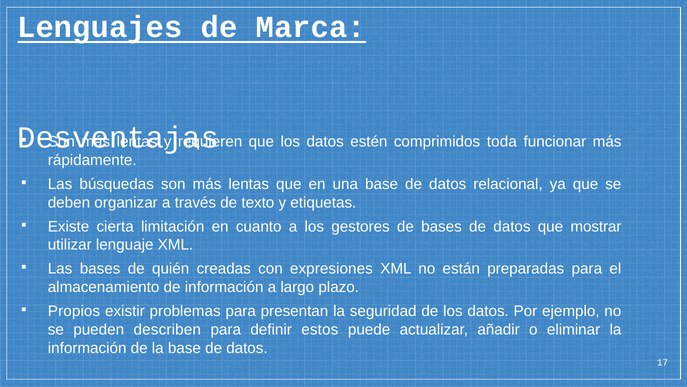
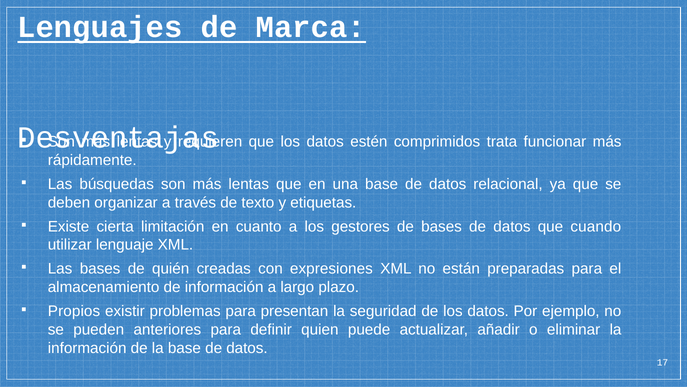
toda: toda -> trata (502, 142)
mostrar: mostrar -> cuando (596, 226)
describen: describen -> anteriores (167, 329)
estos: estos -> quien (320, 329)
